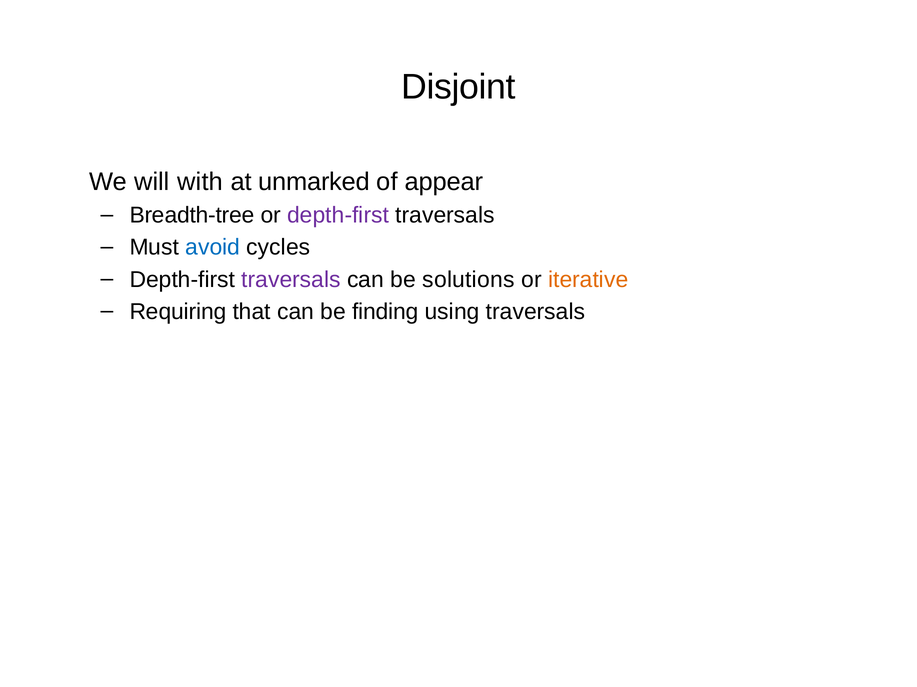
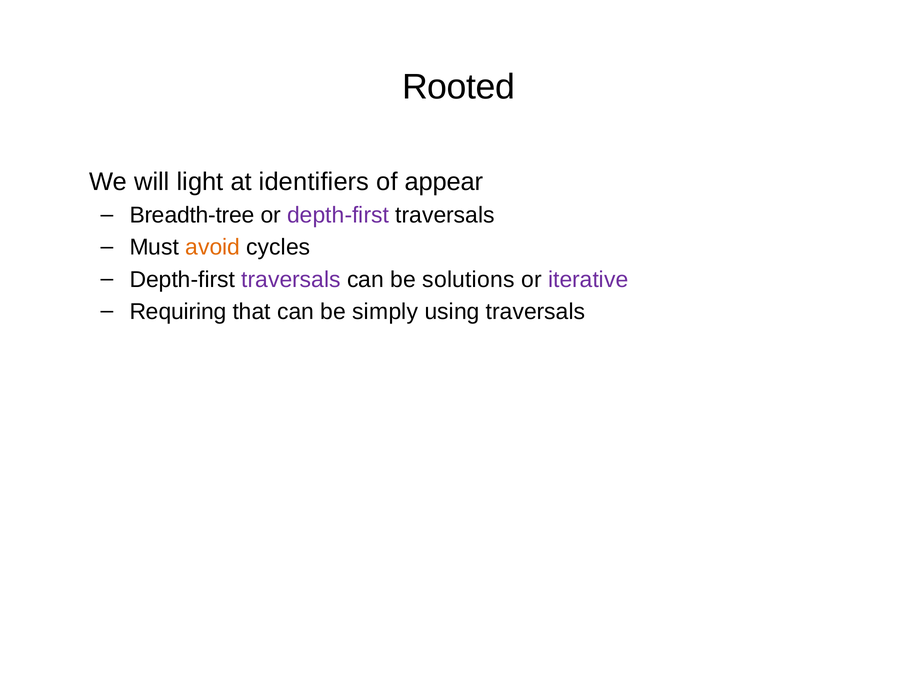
Disjoint: Disjoint -> Rooted (459, 87)
with: with -> light (200, 182)
unmarked: unmarked -> identifiers (314, 182)
avoid colour: blue -> orange (213, 248)
iterative colour: orange -> purple (588, 280)
finding: finding -> simply (385, 312)
